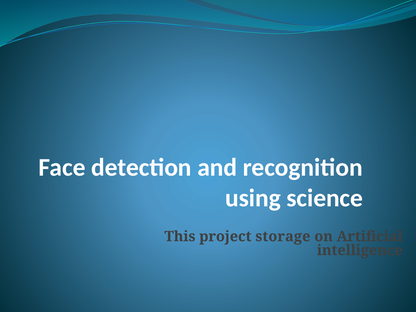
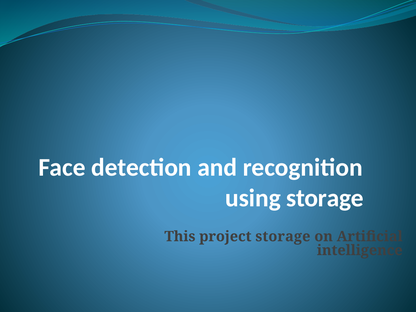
using science: science -> storage (325, 198)
